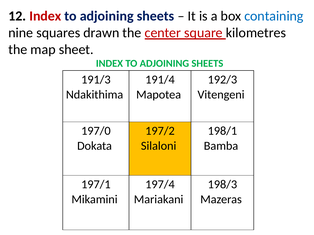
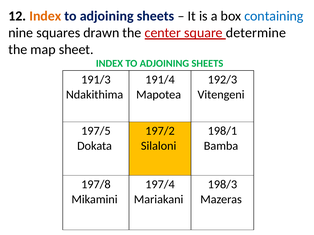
Index colour: red -> orange (45, 16)
kilometres: kilometres -> determine (256, 33)
197/0: 197/0 -> 197/5 (96, 131)
197/1: 197/1 -> 197/8 (96, 185)
